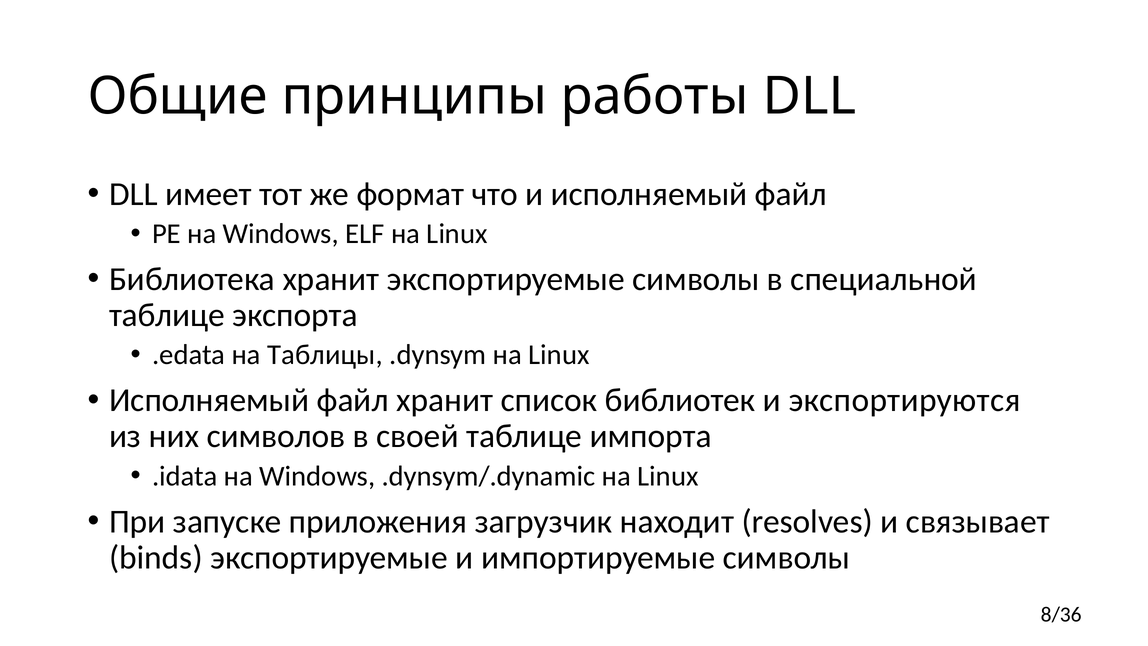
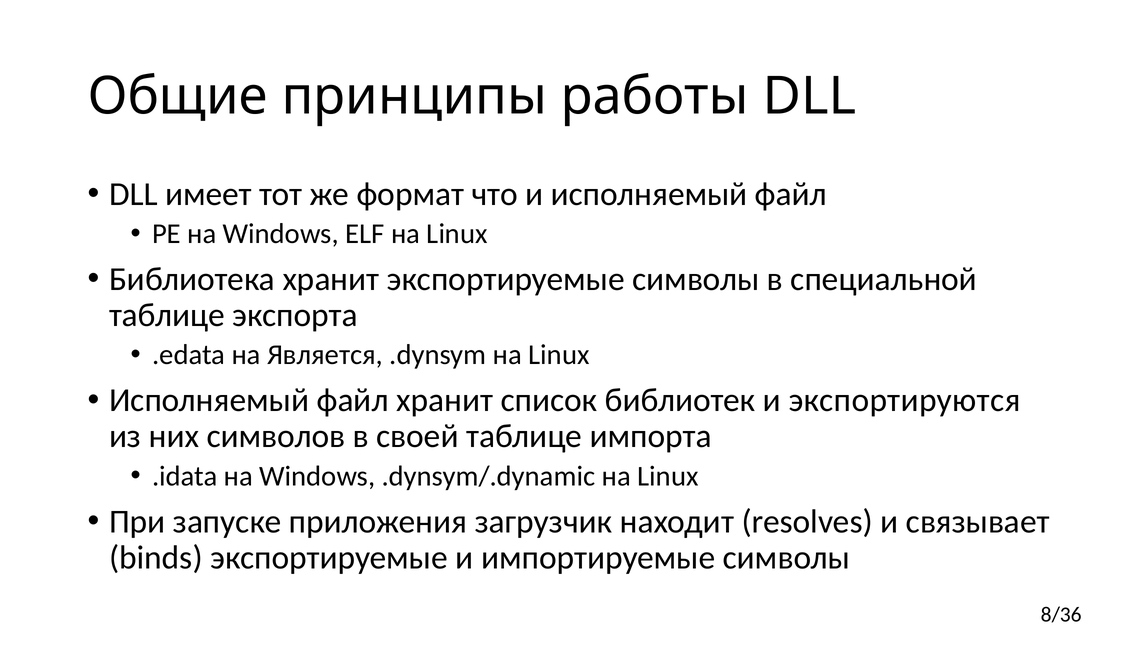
Таблицы: Таблицы -> Является (325, 355)
